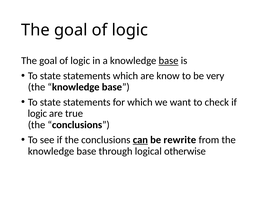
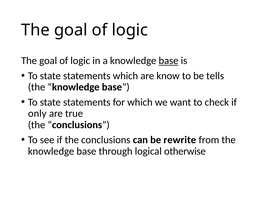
very: very -> tells (215, 76)
logic: logic -> only (37, 113)
can underline: present -> none (140, 140)
